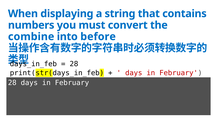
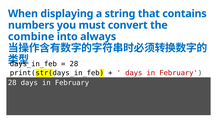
before: before -> always (98, 37)
